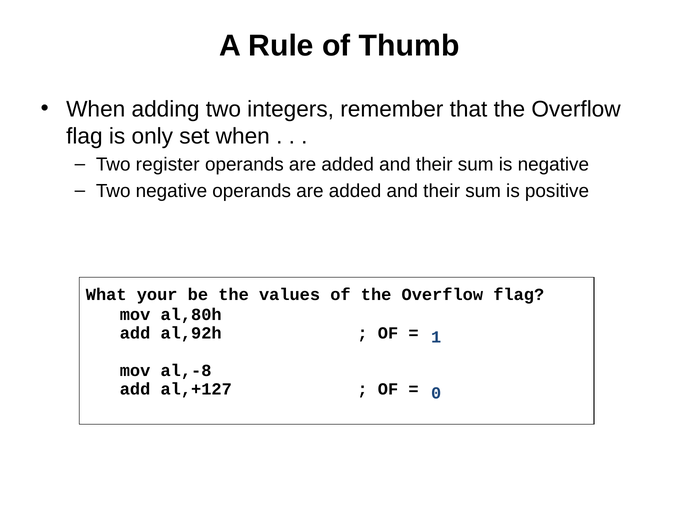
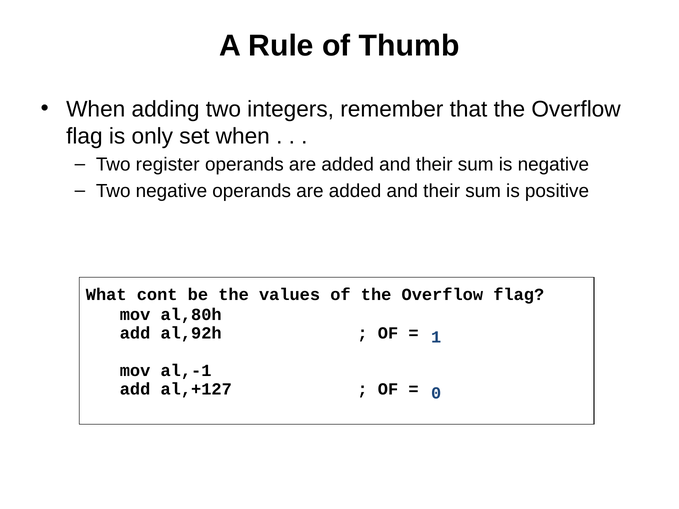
your: your -> cont (157, 295)
al,-8: al,-8 -> al,-1 (186, 371)
